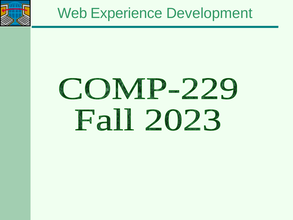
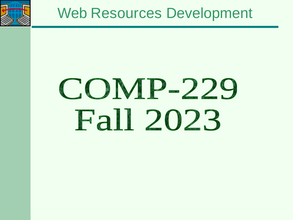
Experience: Experience -> Resources (126, 13)
